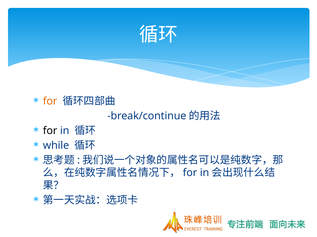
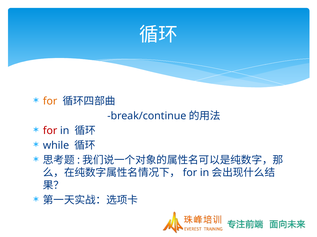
for colour: black -> red (50, 131)
